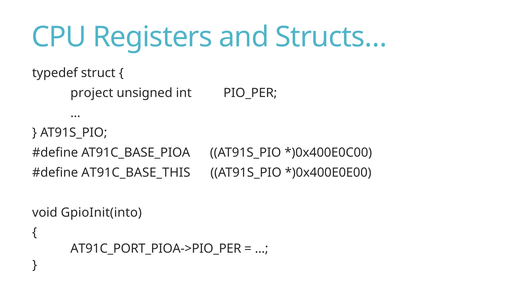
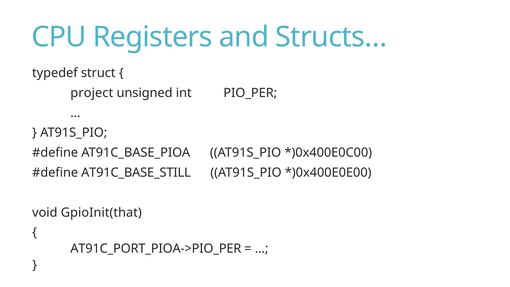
AT91C_BASE_THIS: AT91C_BASE_THIS -> AT91C_BASE_STILL (136, 173)
GpioInit(into: GpioInit(into -> GpioInit(that (101, 212)
